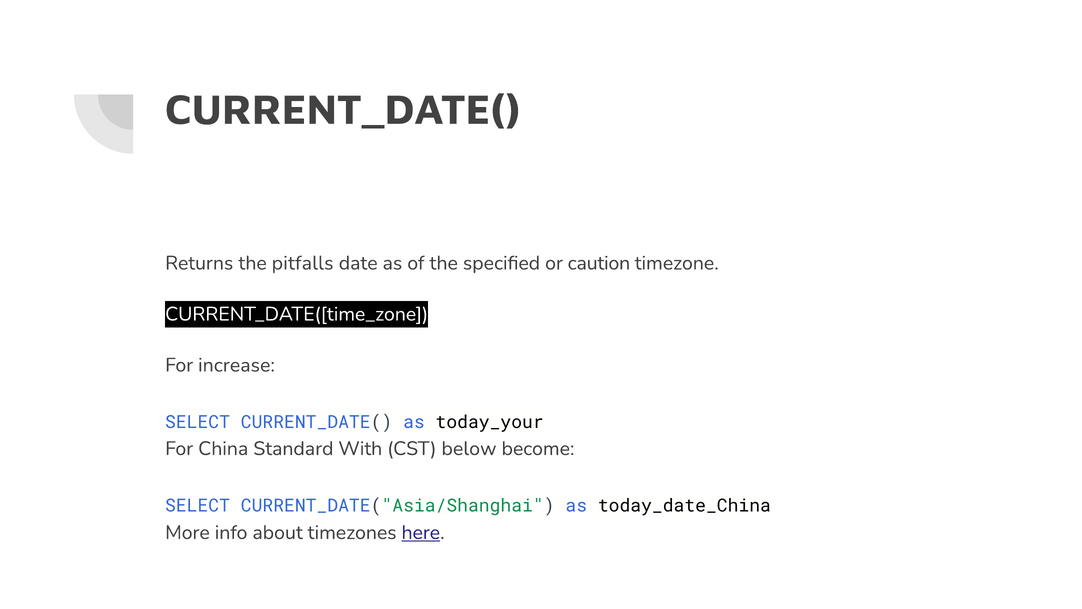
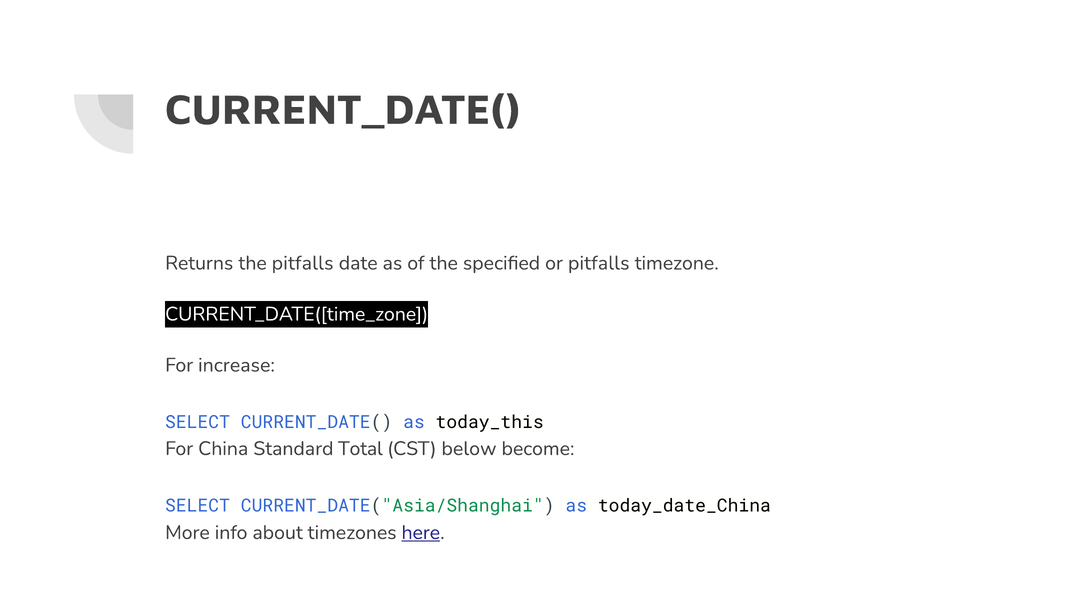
or caution: caution -> pitfalls (599, 263)
today_your: today_your -> today_this (490, 422)
With: With -> Total (360, 448)
